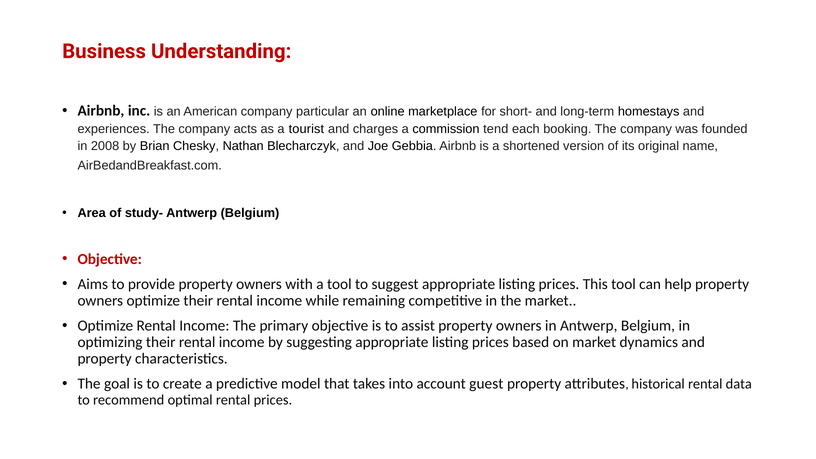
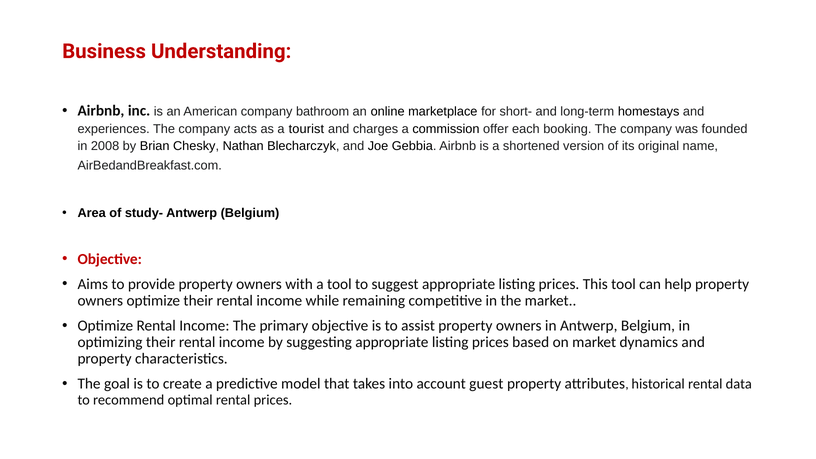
particular: particular -> bathroom (323, 112)
tend: tend -> offer (496, 129)
